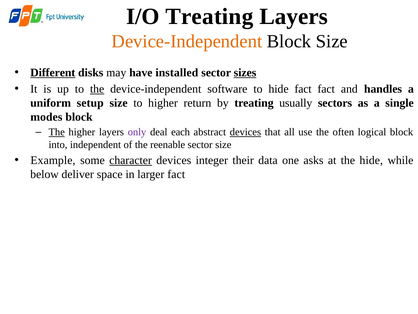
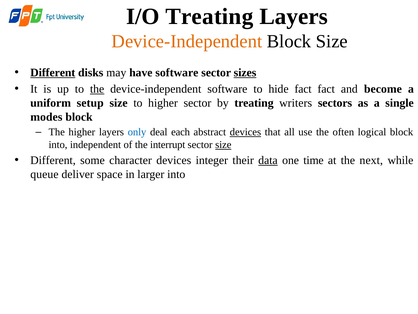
have installed: installed -> software (177, 73)
handles: handles -> become (383, 89)
higher return: return -> sector (197, 103)
usually: usually -> writers (296, 103)
The underline: present -> none (57, 132)
only colour: purple -> blue (137, 132)
reenable: reenable -> interrupt (168, 144)
size underline: none -> present (223, 144)
Example: Example -> Different (53, 160)
character underline: present -> none (131, 160)
data underline: none -> present (268, 160)
asks: asks -> time (314, 160)
the hide: hide -> next (371, 160)
below: below -> queue (44, 174)
larger fact: fact -> into (176, 174)
